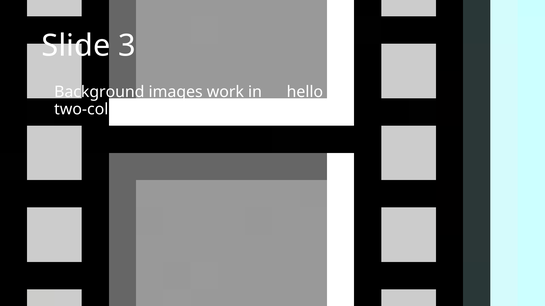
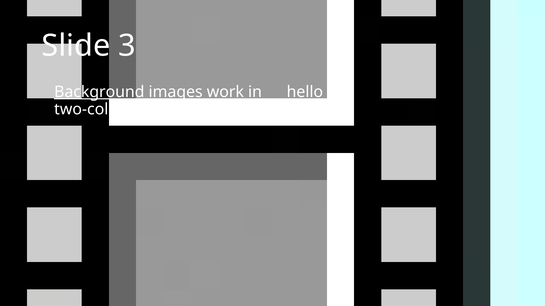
Background underline: none -> present (99, 92)
